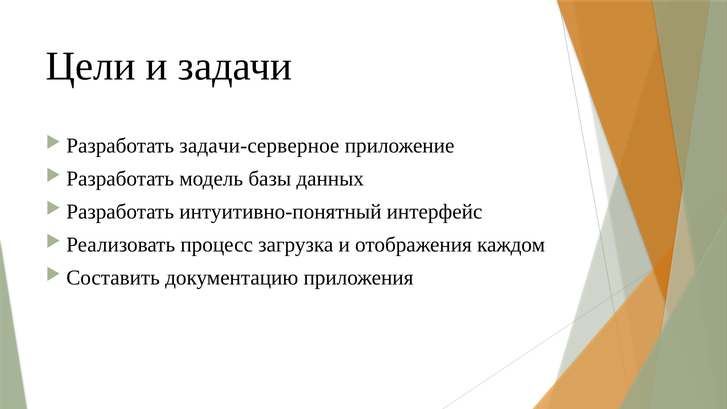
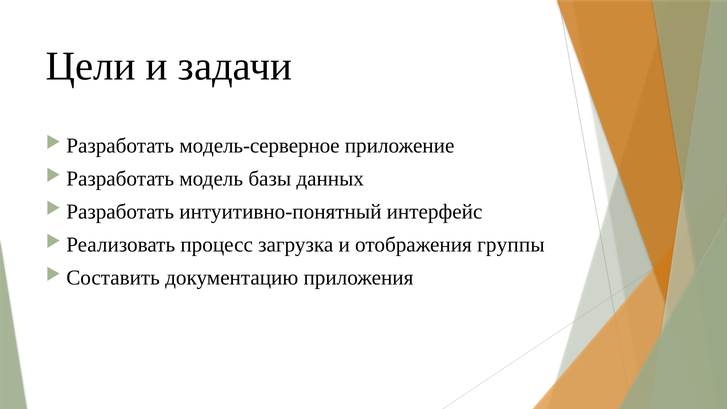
задачи-серверное: задачи-серверное -> модель-серверное (259, 146)
каждом: каждом -> группы (511, 245)
